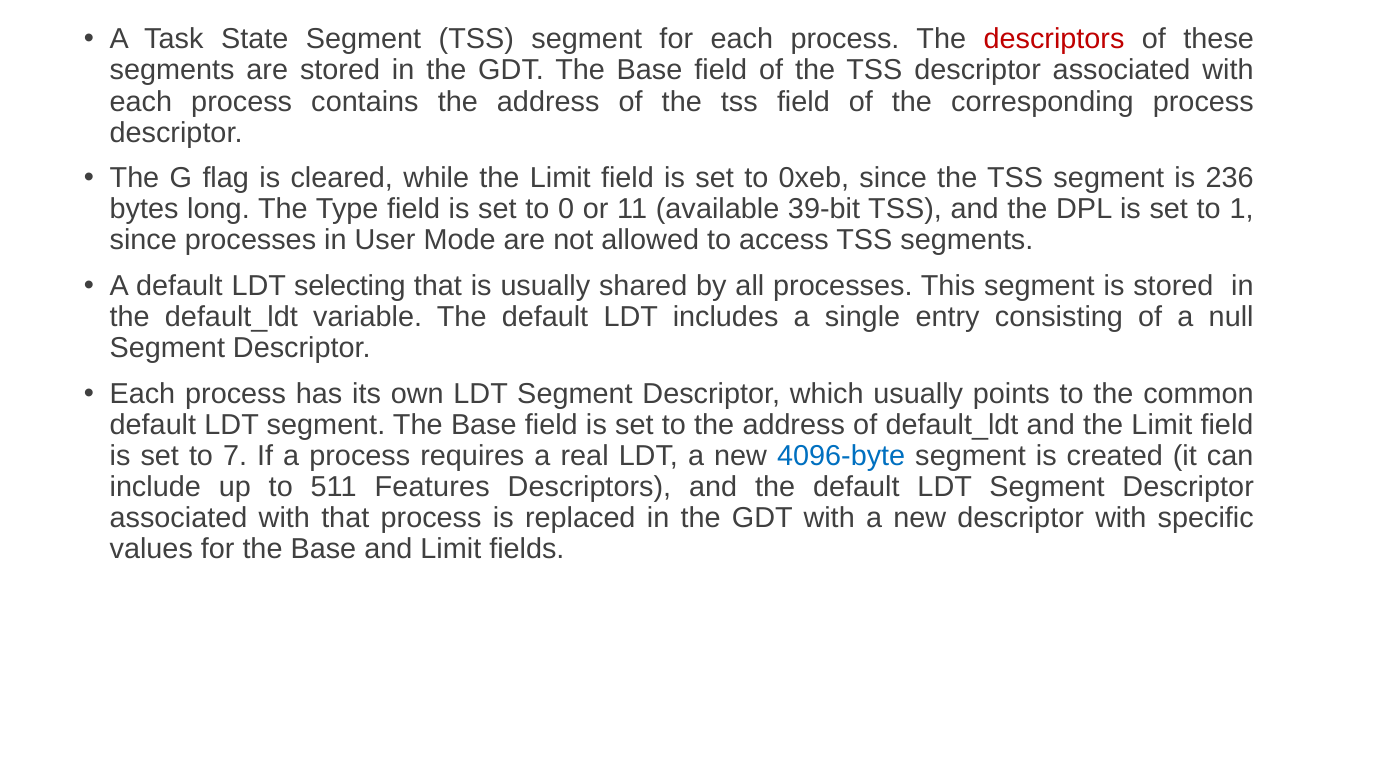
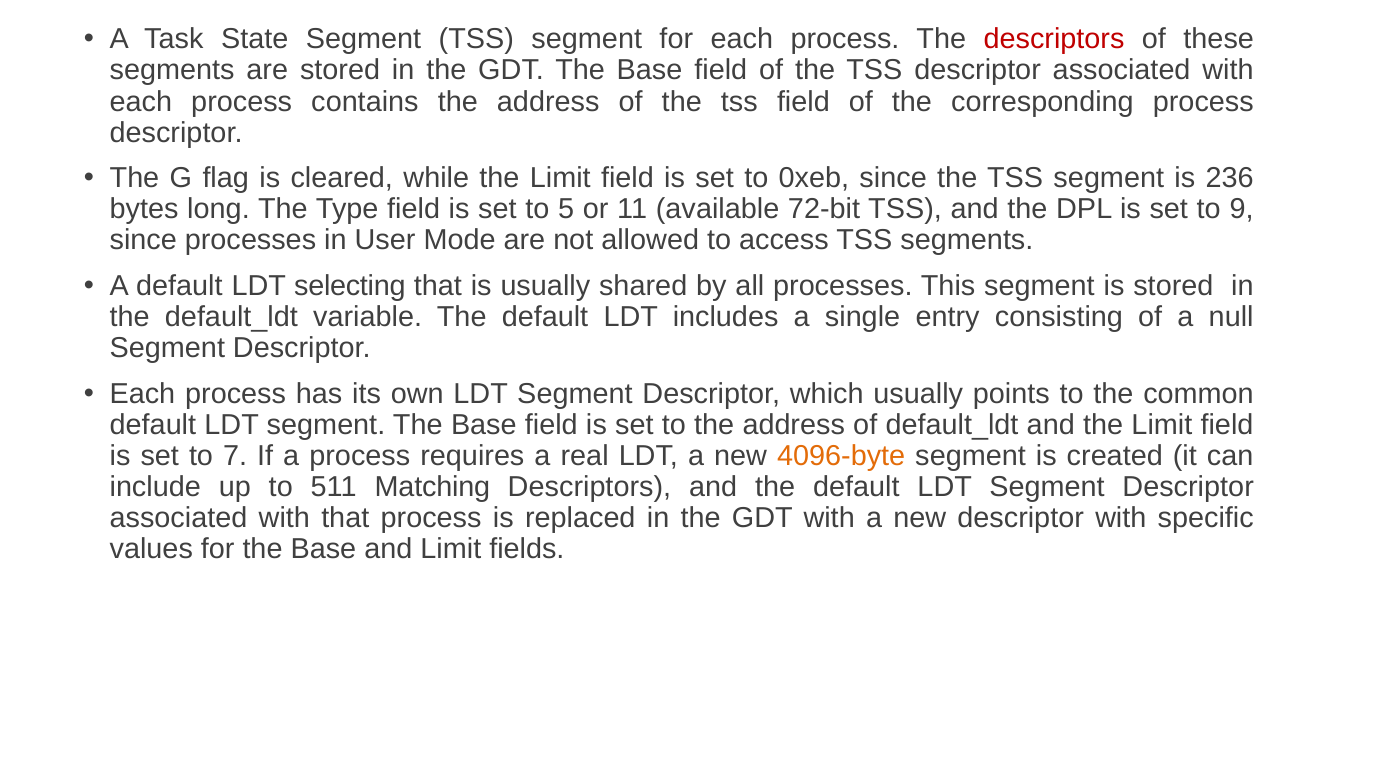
0: 0 -> 5 (566, 209)
39-bit: 39-bit -> 72-bit (824, 209)
1: 1 -> 9 (1242, 209)
4096-byte colour: blue -> orange (841, 456)
Features: Features -> Matching (432, 487)
